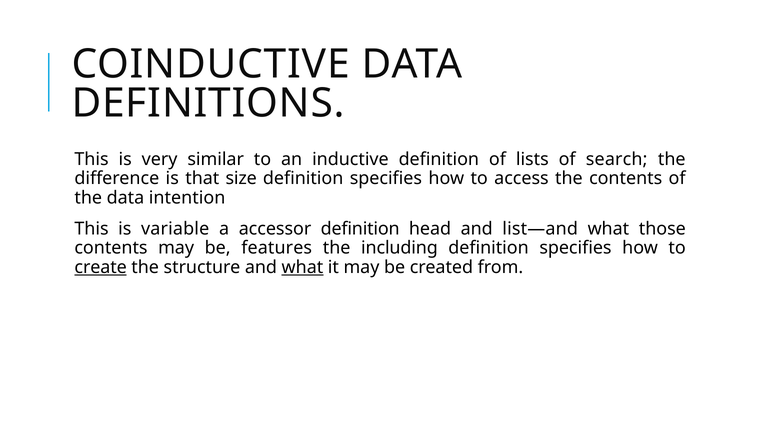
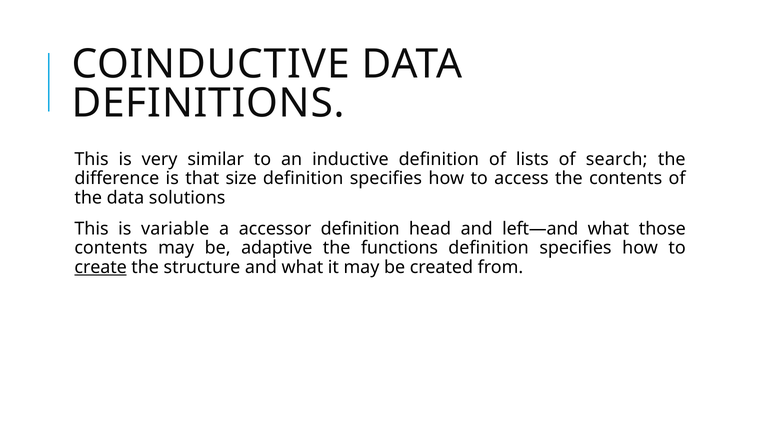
intention: intention -> solutions (187, 198)
list—and: list—and -> left—and (540, 229)
features: features -> adaptive (277, 248)
including: including -> functions (399, 248)
what underline: present -> none (302, 267)
